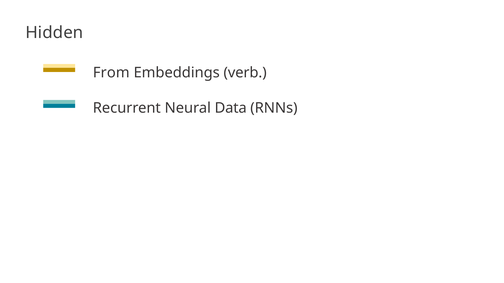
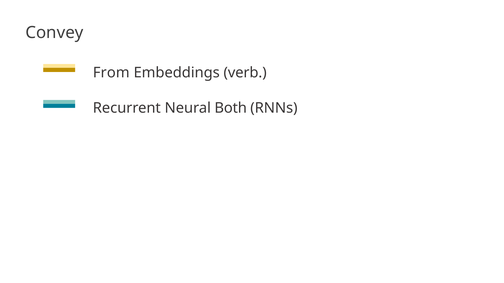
Hidden: Hidden -> Convey (54, 33)
Data: Data -> Both (231, 108)
